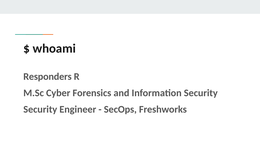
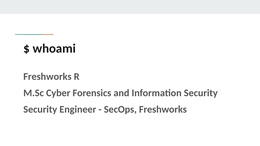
Responders: Responders -> Freshworks (47, 77)
